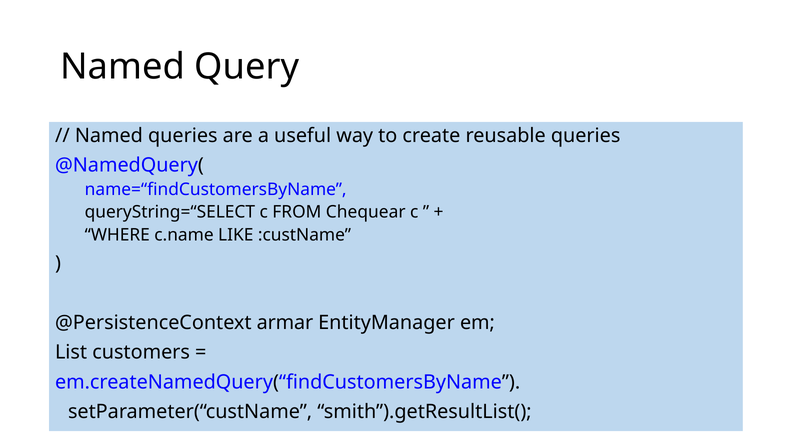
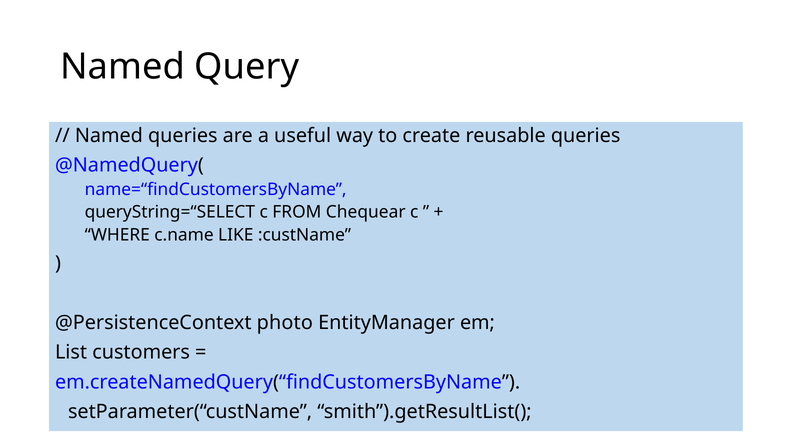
armar: armar -> photo (285, 322)
